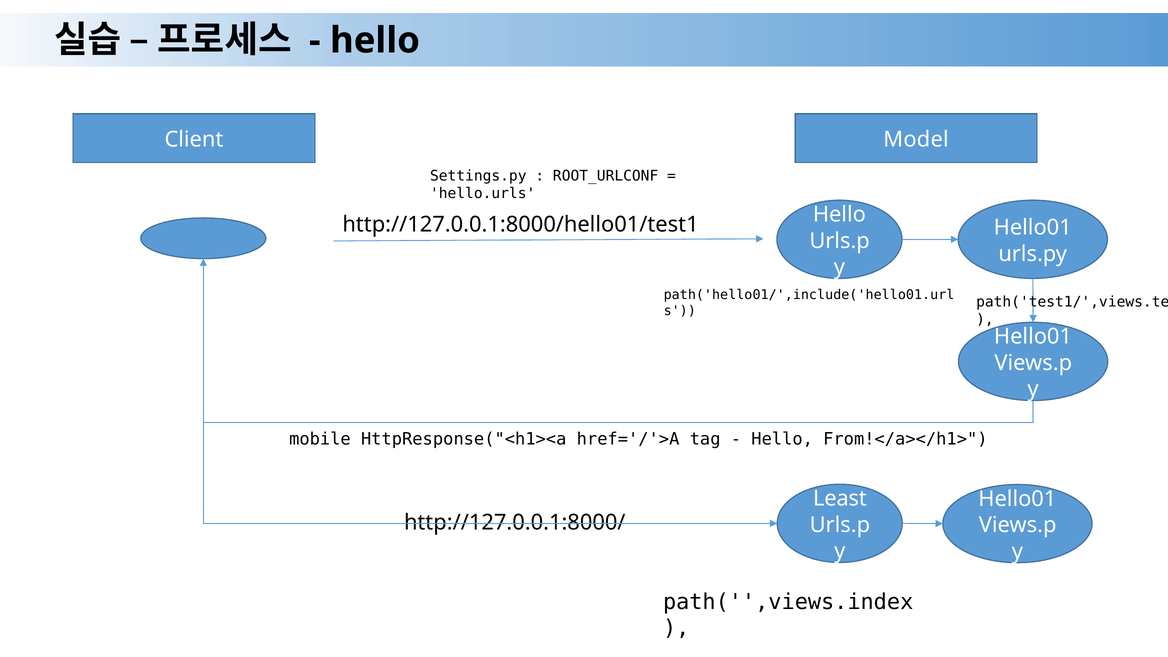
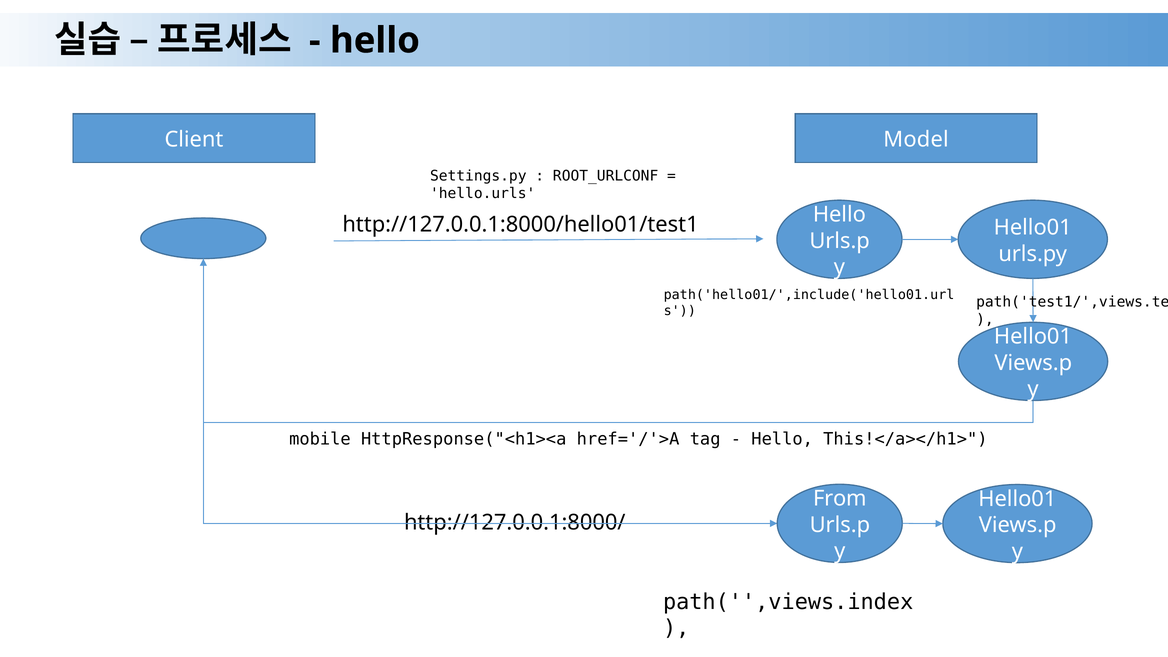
From!</a></h1>: From!</a></h1> -> This!</a></h1> (905, 439)
Least: Least -> From (840, 499)
